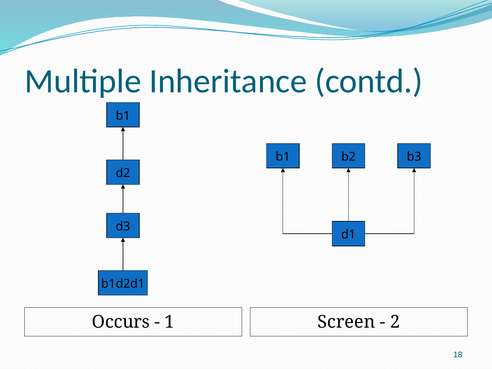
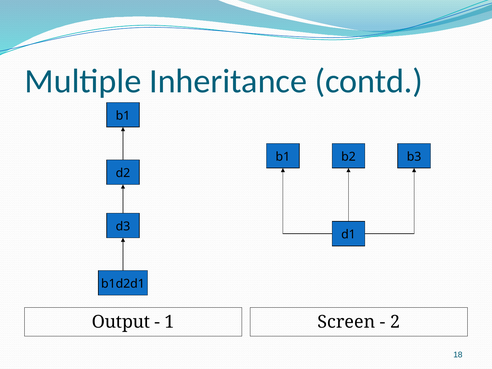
Occurs: Occurs -> Output (121, 322)
